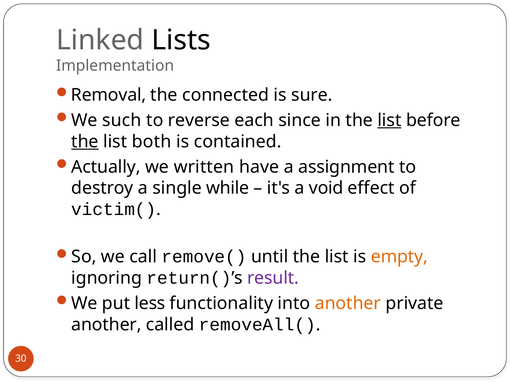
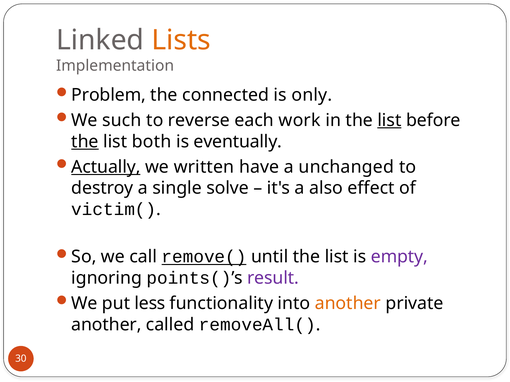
Lists colour: black -> orange (181, 40)
Removal: Removal -> Problem (109, 95)
sure: sure -> only (312, 95)
since: since -> work (300, 120)
contained: contained -> eventually (238, 142)
Actually underline: none -> present (106, 167)
assignment: assignment -> unchanged (346, 167)
while: while -> solve (228, 188)
void: void -> also (326, 188)
remove( underline: none -> present (204, 257)
empty colour: orange -> purple (399, 257)
return(: return( -> points( (189, 278)
